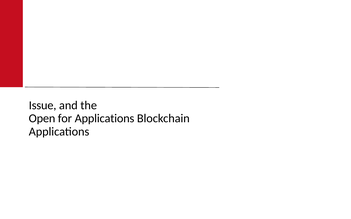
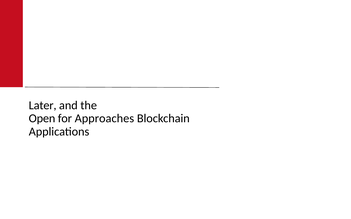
Issue: Issue -> Later (43, 105)
for Applications: Applications -> Approaches (104, 119)
